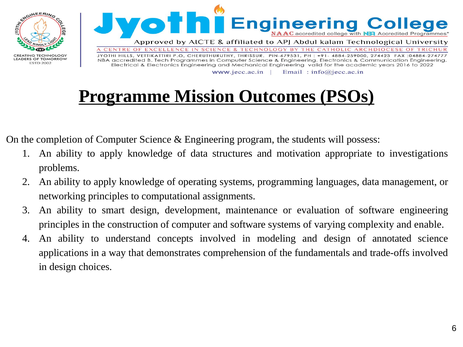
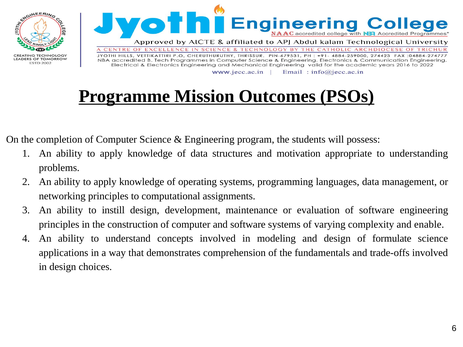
investigations: investigations -> understanding (419, 154)
smart: smart -> instill (113, 210)
annotated: annotated -> formulate (392, 239)
